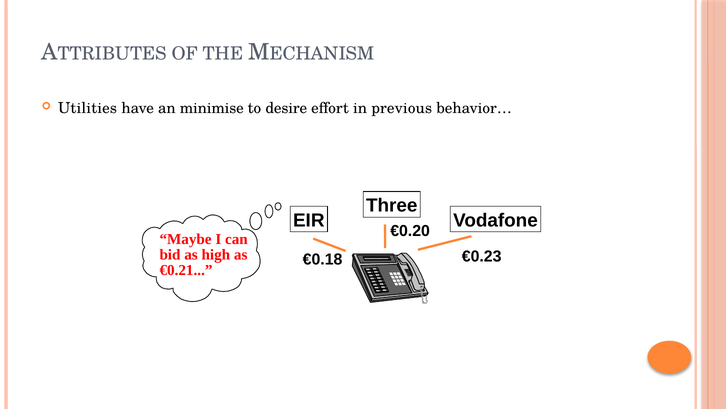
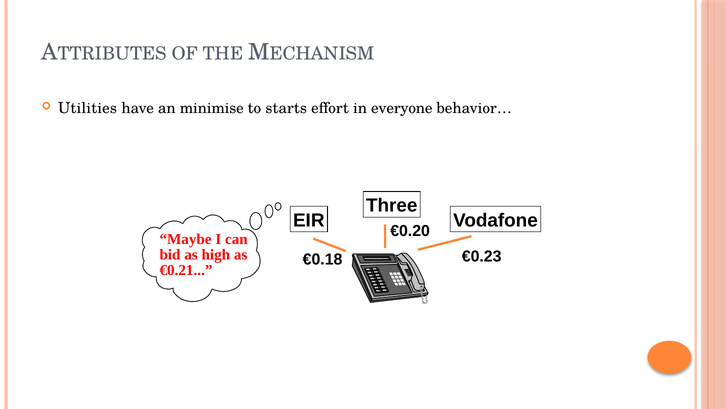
desire: desire -> starts (286, 108)
previous: previous -> everyone (402, 108)
